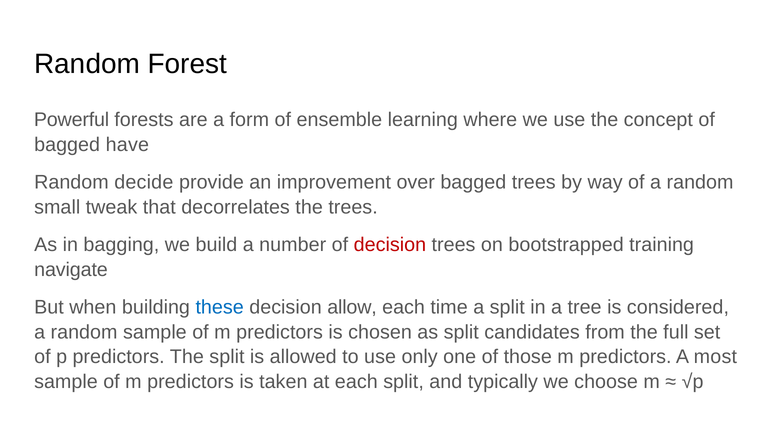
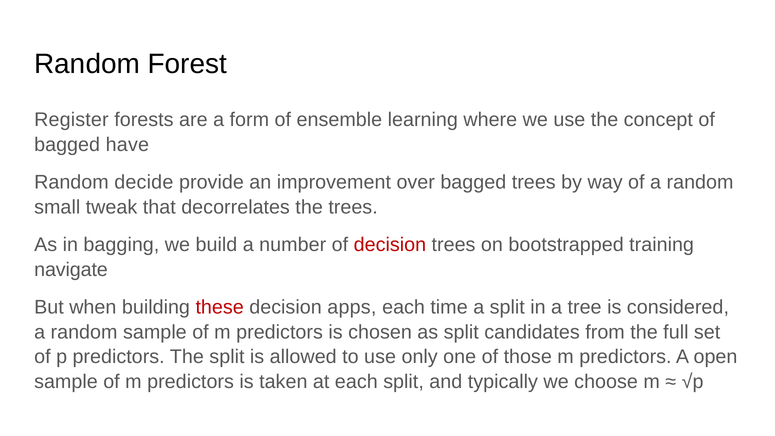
Powerful: Powerful -> Register (71, 120)
these colour: blue -> red (220, 307)
allow: allow -> apps (352, 307)
most: most -> open (715, 357)
